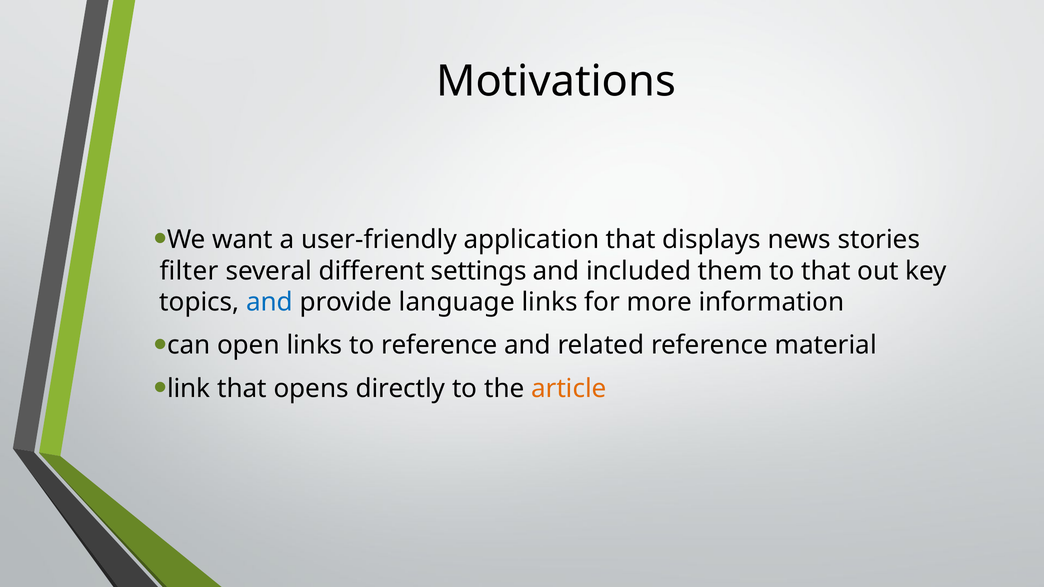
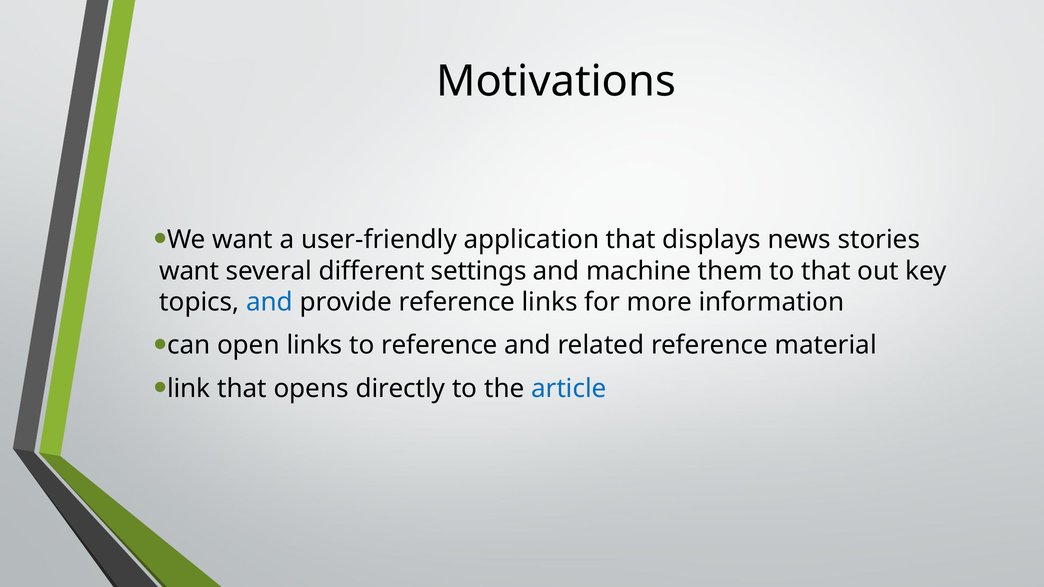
filter: filter -> want (189, 271)
included: included -> machine (639, 271)
provide language: language -> reference (457, 302)
article colour: orange -> blue (569, 389)
